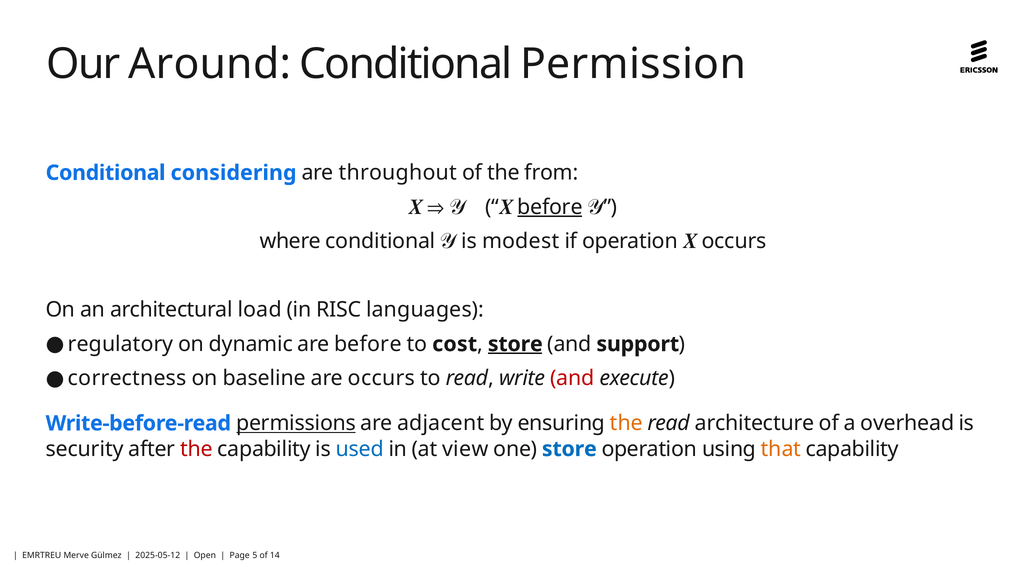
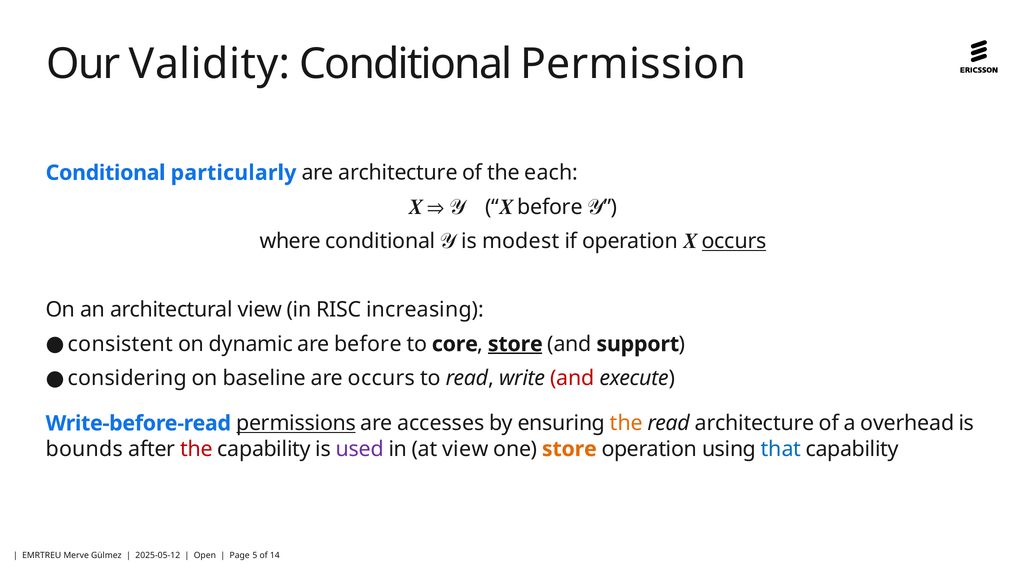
Around: Around -> Validity (210, 64)
considering: considering -> particularly (233, 173)
are throughout: throughout -> architecture (398, 173)
from: from -> each (551, 173)
before underline: present -> none (550, 207)
occurs underline: none -> present (734, 241)
architectural load: load -> view (260, 310)
languages: languages -> increasing (425, 310)
regulatory: regulatory -> consistent (121, 344)
cost: cost -> core (455, 344)
correctness: correctness -> considering (127, 378)
adjacent: adjacent -> accesses (441, 423)
security: security -> bounds (84, 449)
used colour: blue -> purple (360, 449)
store colour: blue -> orange (569, 449)
that colour: orange -> blue (781, 449)
